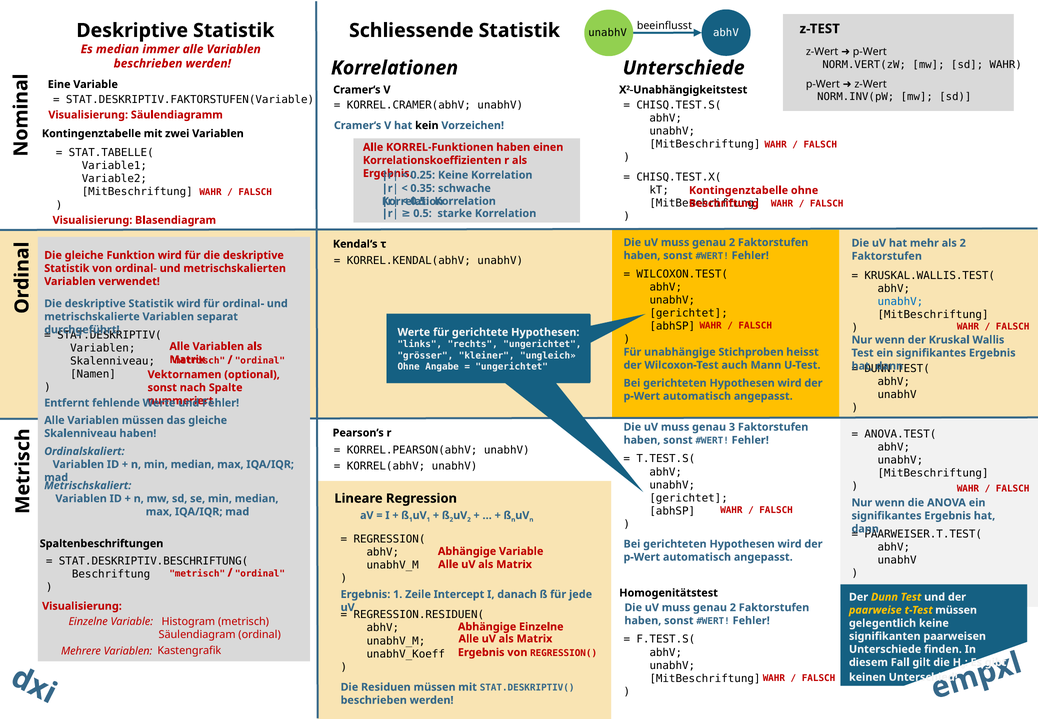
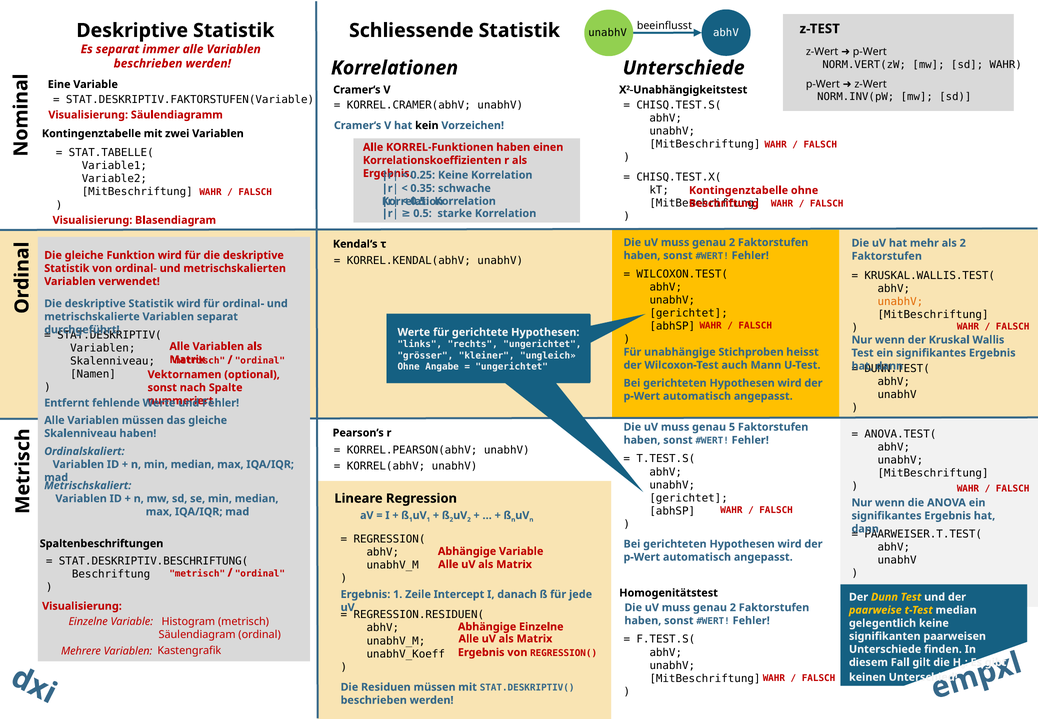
Es median: median -> separat (118, 49)
unabhV colour: blue -> orange (900, 301)
3: 3 -> 5 (732, 427)
t-Test müssen: müssen -> median (956, 610)
